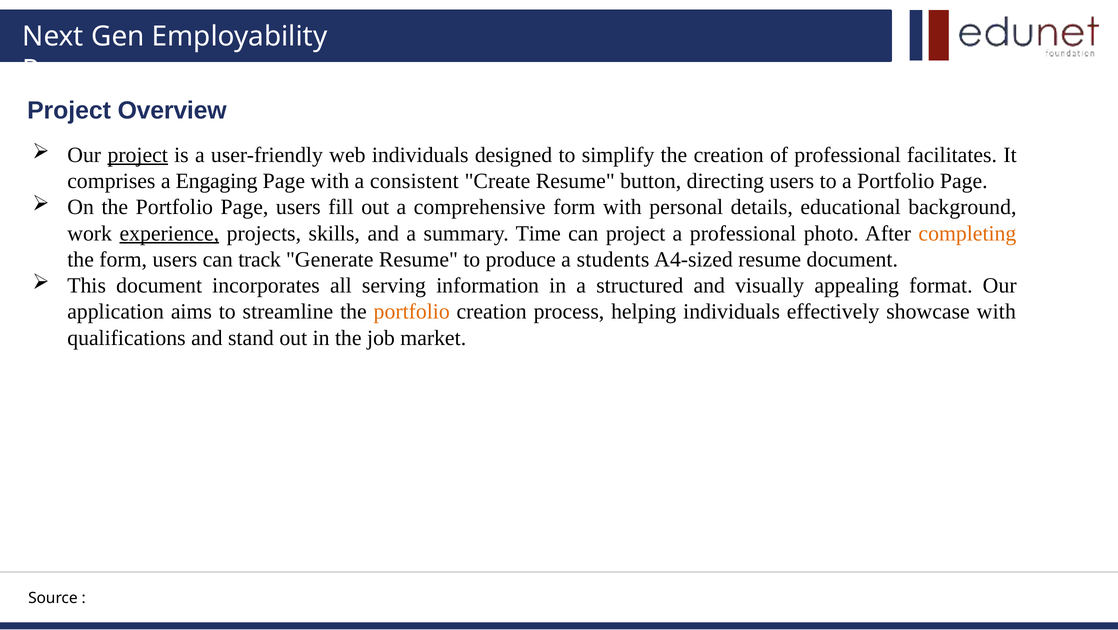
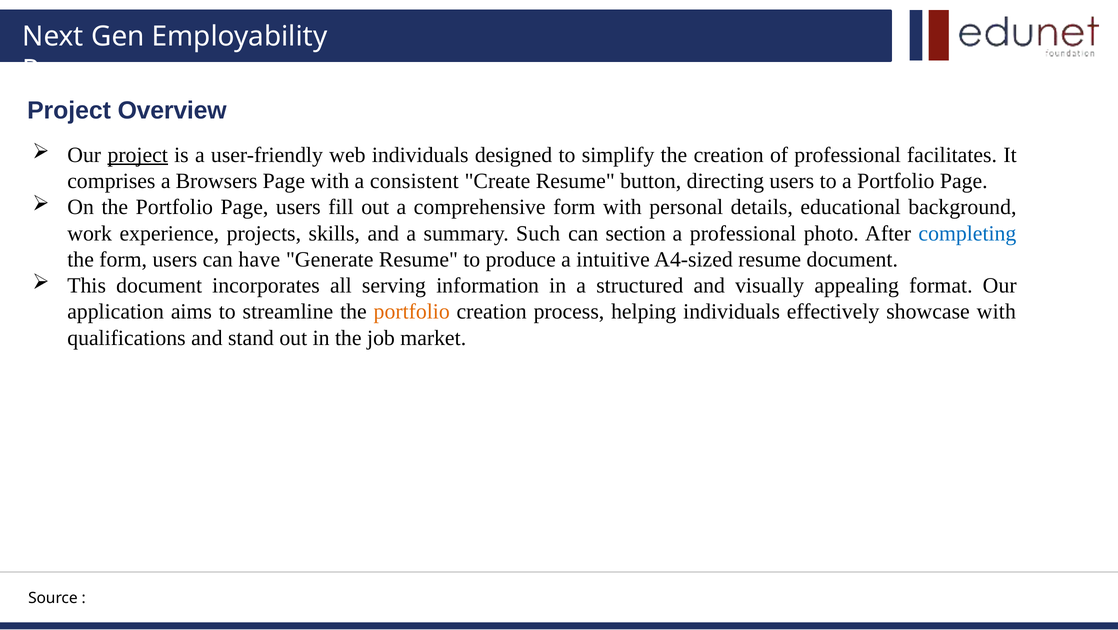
Engaging: Engaging -> Browsers (216, 181)
experience underline: present -> none (169, 233)
Time: Time -> Such (538, 233)
can project: project -> section (636, 233)
completing colour: orange -> blue (967, 233)
track: track -> have (259, 259)
students: students -> intuitive (613, 259)
